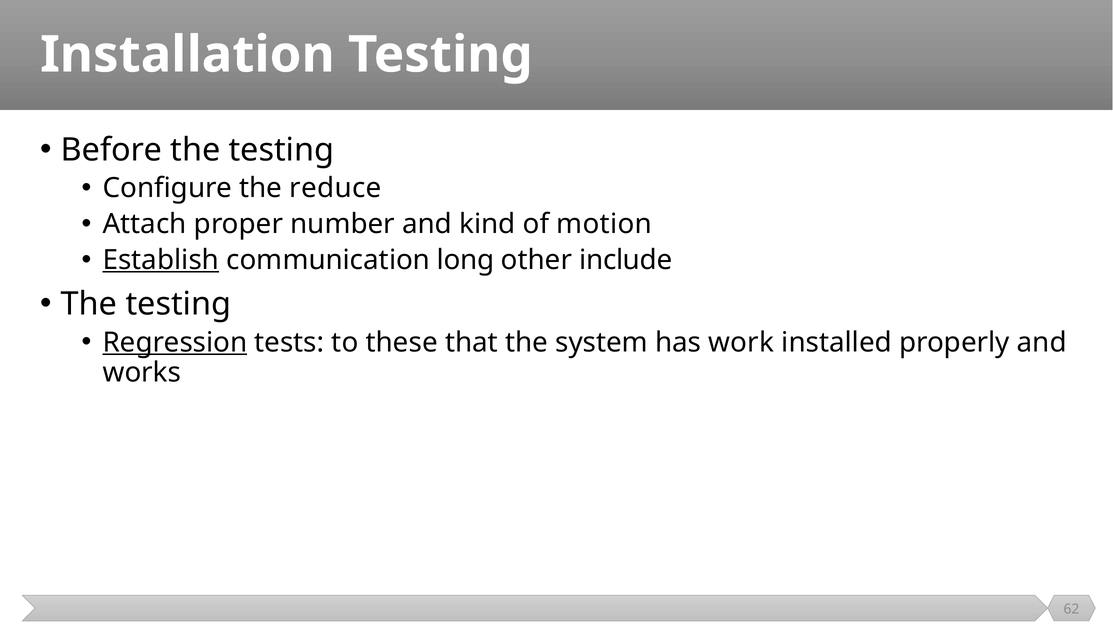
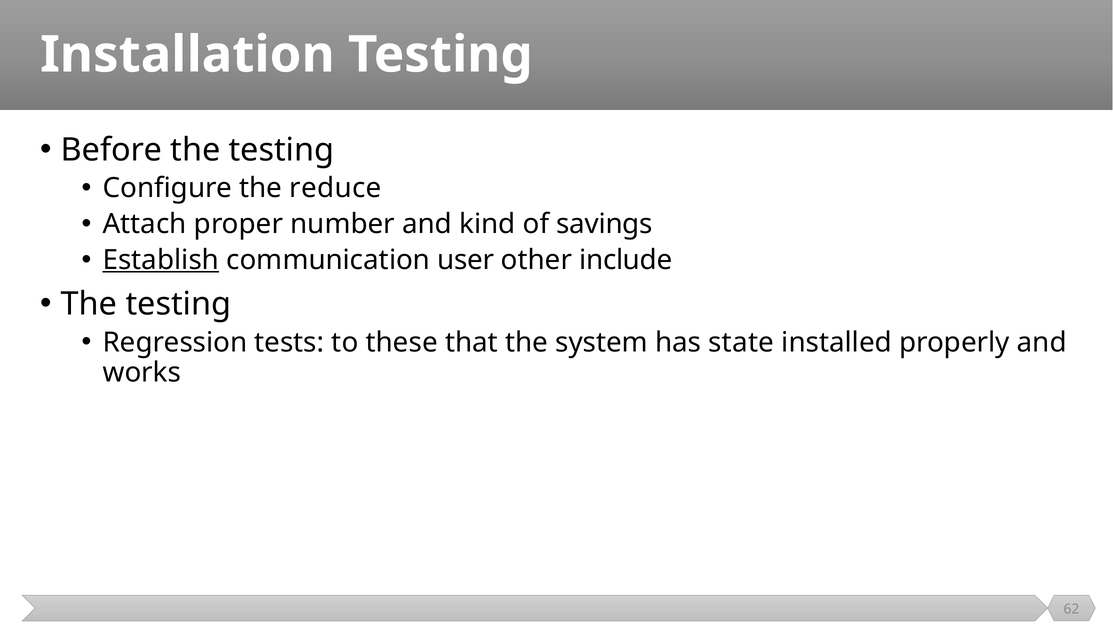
motion: motion -> savings (605, 224)
long: long -> user (466, 260)
Regression underline: present -> none (175, 342)
work: work -> state (741, 342)
